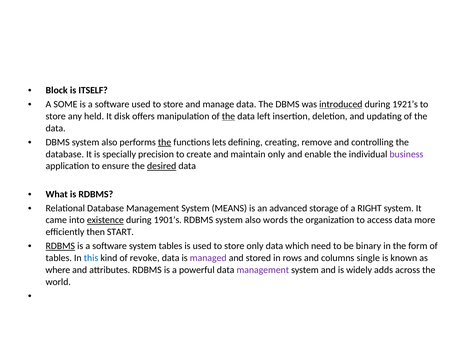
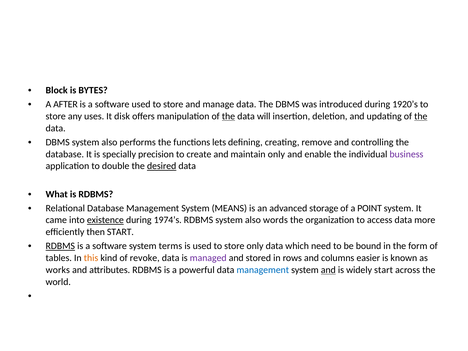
ITSELF: ITSELF -> BYTES (93, 90)
SOME: SOME -> AFTER (66, 104)
introduced underline: present -> none (341, 104)
1921’s: 1921’s -> 1920’s (405, 104)
held: held -> uses (94, 116)
left: left -> will (264, 116)
the underline: none -> present (421, 116)
the underline: present -> none (165, 142)
ensure: ensure -> double (116, 166)
RIGHT: RIGHT -> POINT (370, 208)
1901’s: 1901’s -> 1974’s (168, 220)
system tables: tables -> terms (170, 246)
binary: binary -> bound (369, 246)
this colour: blue -> orange (91, 258)
single: single -> easier (368, 258)
where: where -> works (58, 270)
management colour: purple -> blue (263, 270)
and underline: none -> present (328, 270)
widely adds: adds -> start (384, 270)
